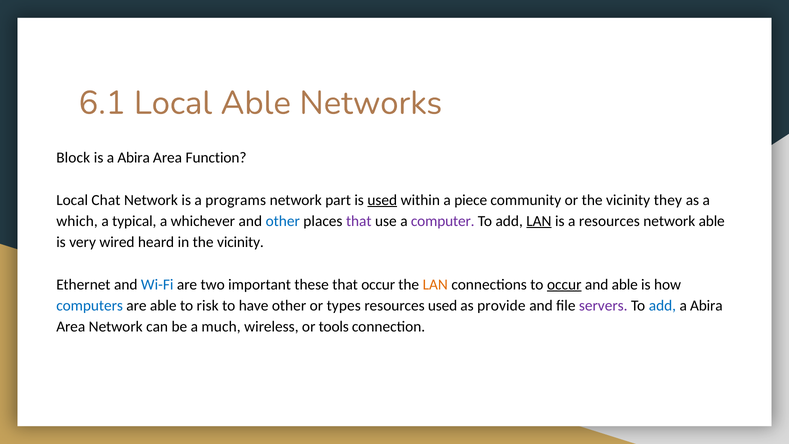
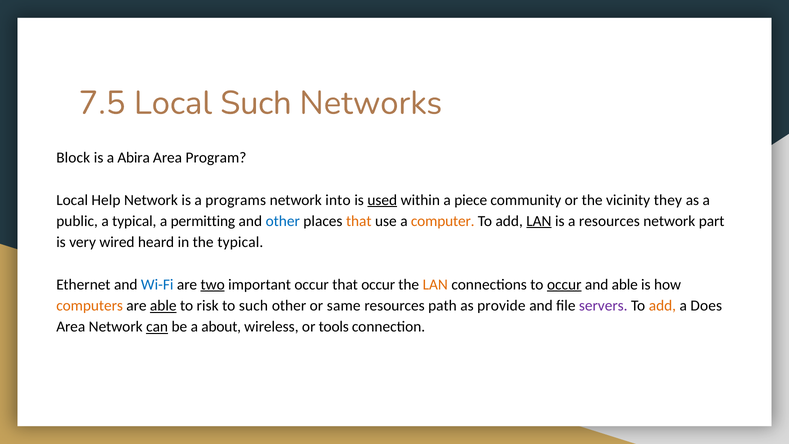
6.1: 6.1 -> 7.5 (102, 103)
Local Able: Able -> Such (256, 103)
Function: Function -> Program (216, 158)
Chat: Chat -> Help (106, 200)
part: part -> into (338, 200)
which: which -> public (77, 221)
whichever: whichever -> permitting (203, 221)
that colour: purple -> orange (359, 221)
computer colour: purple -> orange (443, 221)
network able: able -> part (712, 221)
in the vicinity: vicinity -> typical (240, 242)
two underline: none -> present (213, 284)
important these: these -> occur (312, 284)
computers colour: blue -> orange (90, 306)
able underline: none -> present (163, 306)
to have: have -> such (253, 306)
types: types -> same (344, 306)
resources used: used -> path (442, 306)
add colour: blue -> orange (662, 306)
Abira: Abira -> Does (706, 306)
can underline: none -> present (157, 327)
much: much -> about (221, 327)
